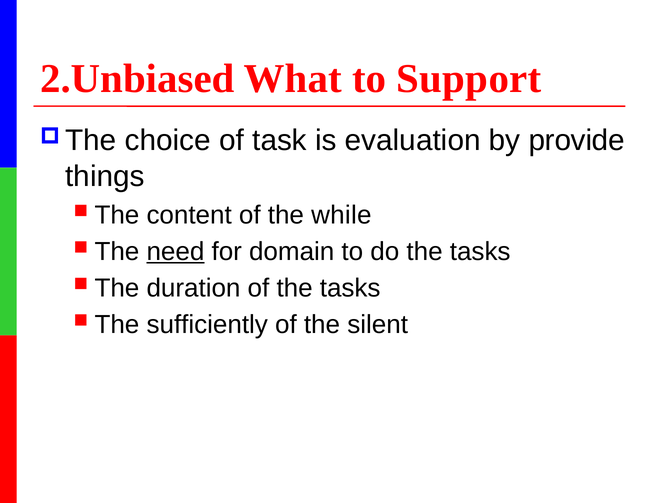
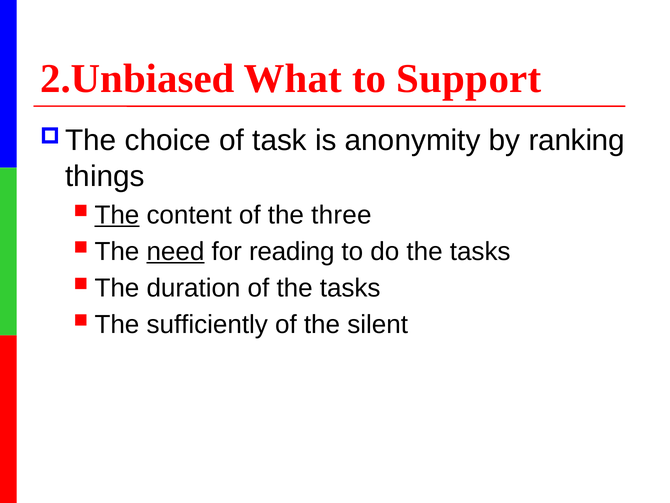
evaluation: evaluation -> anonymity (413, 140)
provide: provide -> ranking (577, 140)
The underline: none -> present (117, 215)
while: while -> three (341, 215)
domain: domain -> reading (292, 251)
